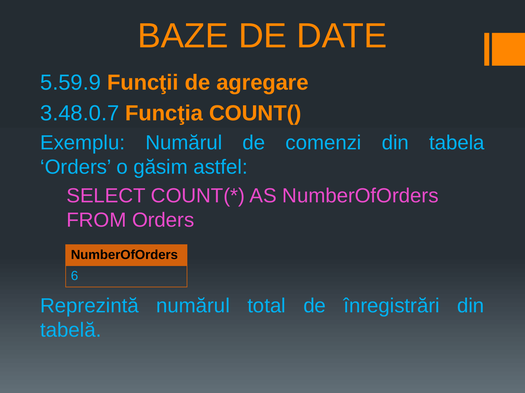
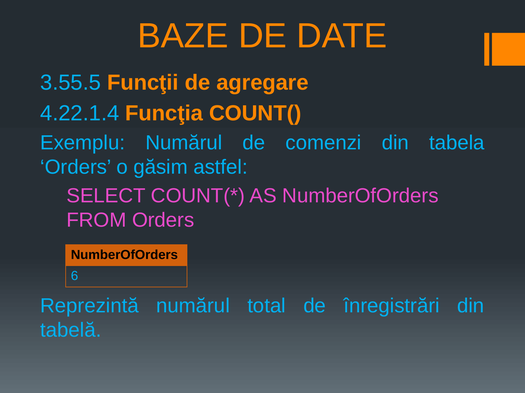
5.59.9: 5.59.9 -> 3.55.5 (71, 83)
3.48.0.7: 3.48.0.7 -> 4.22.1.4 (80, 114)
